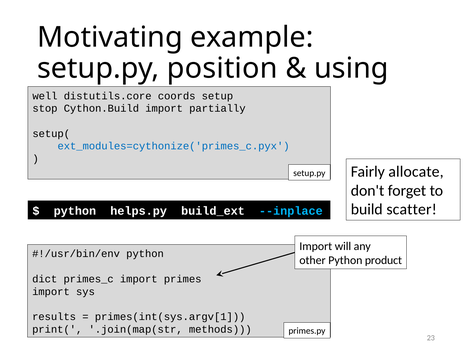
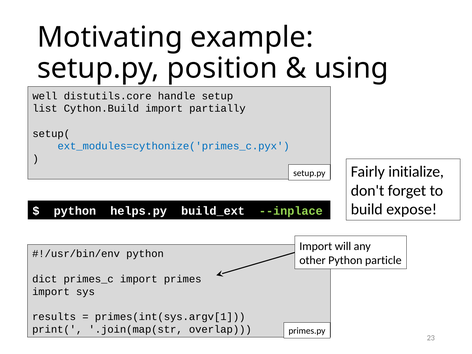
coords: coords -> handle (177, 96)
stop: stop -> list (45, 108)
allocate: allocate -> initialize (416, 172)
scatter: scatter -> expose (412, 209)
--inplace colour: light blue -> light green (291, 211)
product: product -> particle (383, 260)
methods: methods -> overlap (220, 329)
